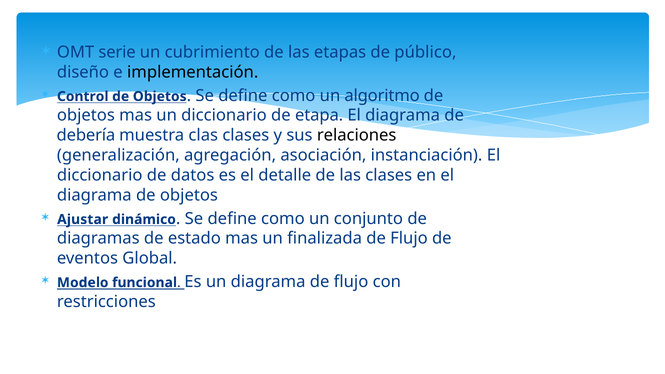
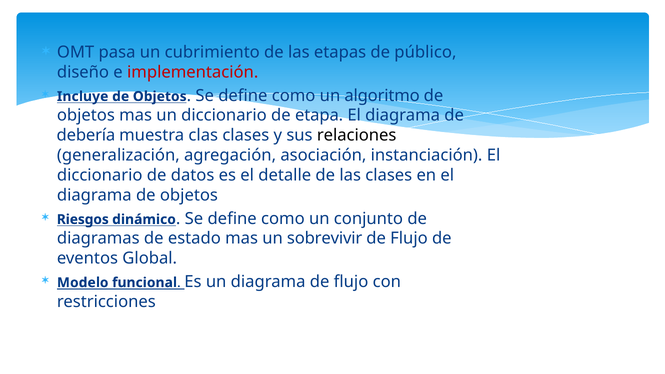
serie: serie -> pasa (117, 52)
implementación colour: black -> red (193, 72)
Control: Control -> Incluye (83, 96)
Ajustar: Ajustar -> Riesgos (83, 219)
finalizada: finalizada -> sobrevivir (325, 239)
